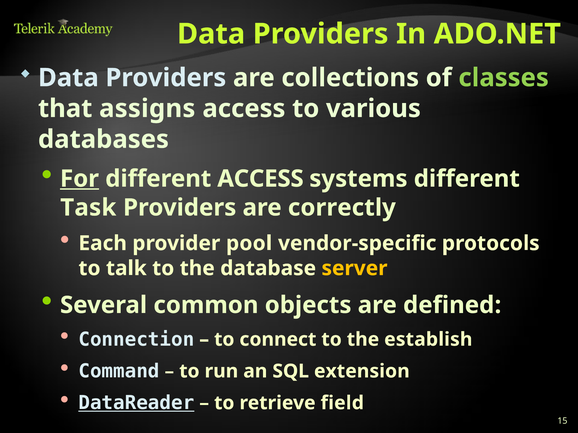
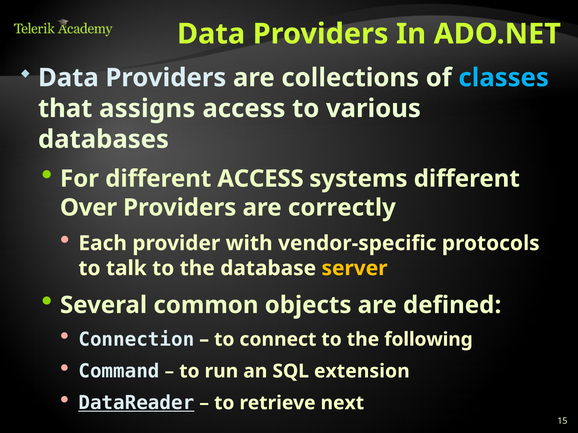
classes colour: light green -> light blue (504, 78)
For underline: present -> none (79, 179)
Task: Task -> Over (89, 208)
pool: pool -> with (249, 244)
establish: establish -> following (428, 340)
field: field -> next (342, 403)
